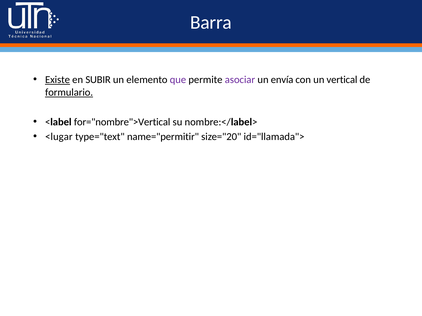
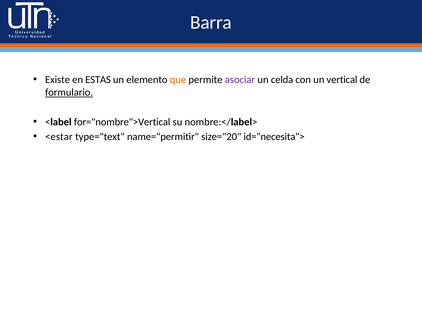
Existe underline: present -> none (58, 80)
SUBIR: SUBIR -> ESTAS (98, 80)
que colour: purple -> orange (178, 80)
envía: envía -> celda (282, 80)
<lugar: <lugar -> <estar (59, 137)
id="llamada">: id="llamada"> -> id="necesita"> (274, 137)
